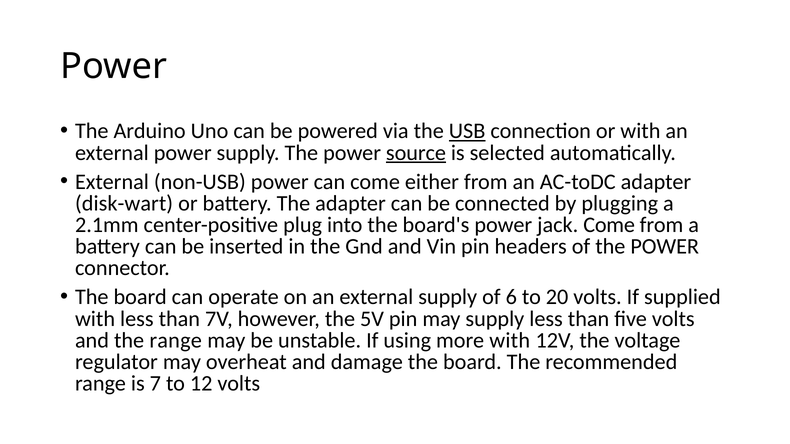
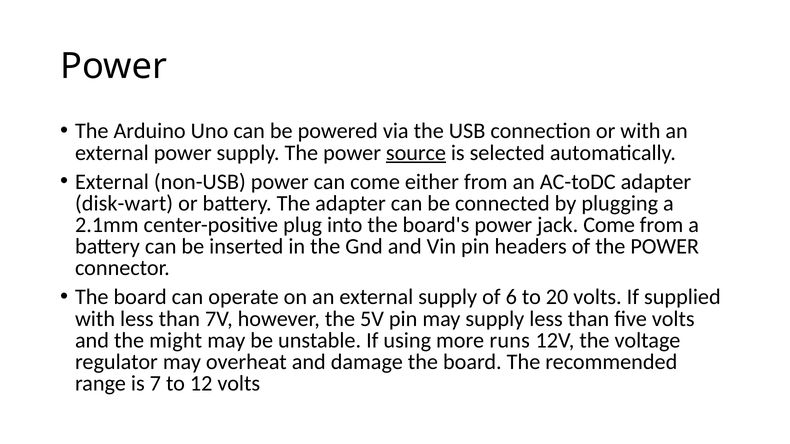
USB underline: present -> none (467, 131)
the range: range -> might (176, 341)
more with: with -> runs (510, 341)
